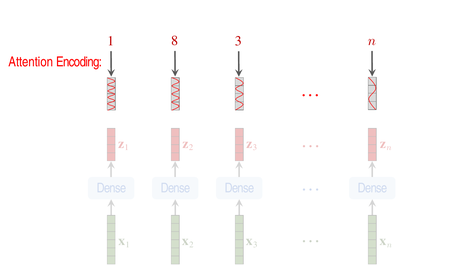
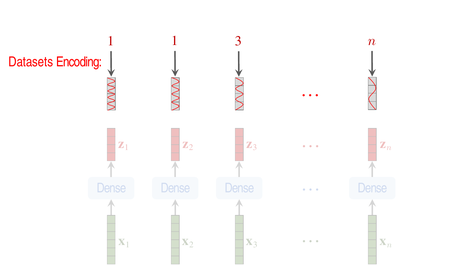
1 8: 8 -> 1 (175, 41)
Attention: Attention -> Datasets (31, 62)
